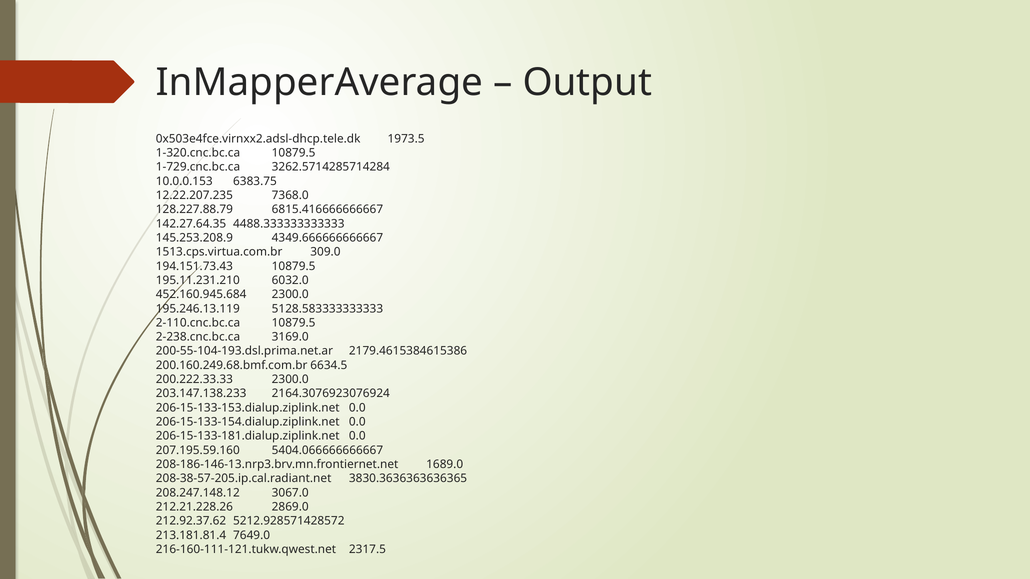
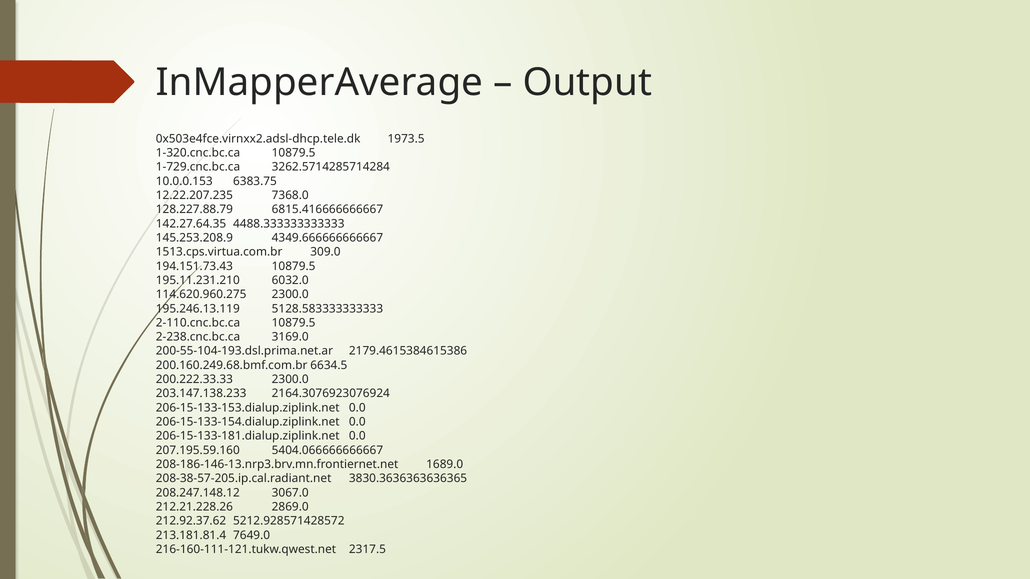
452.160.945.684: 452.160.945.684 -> 114.620.960.275 (201, 295)
